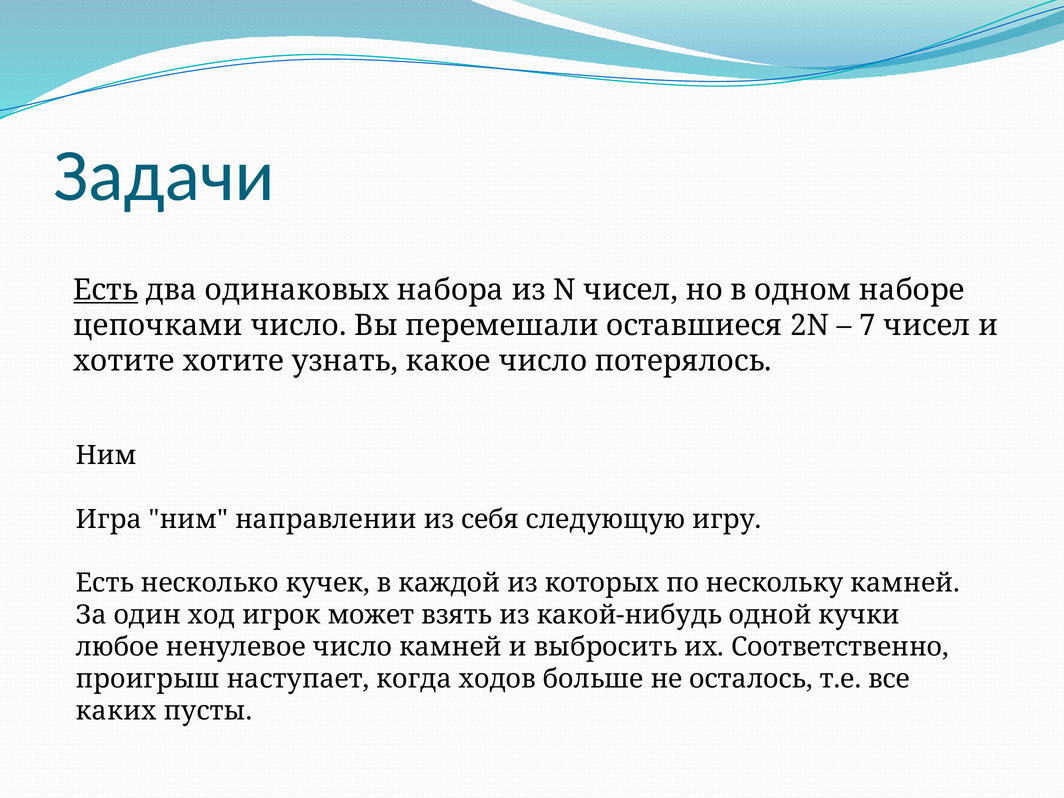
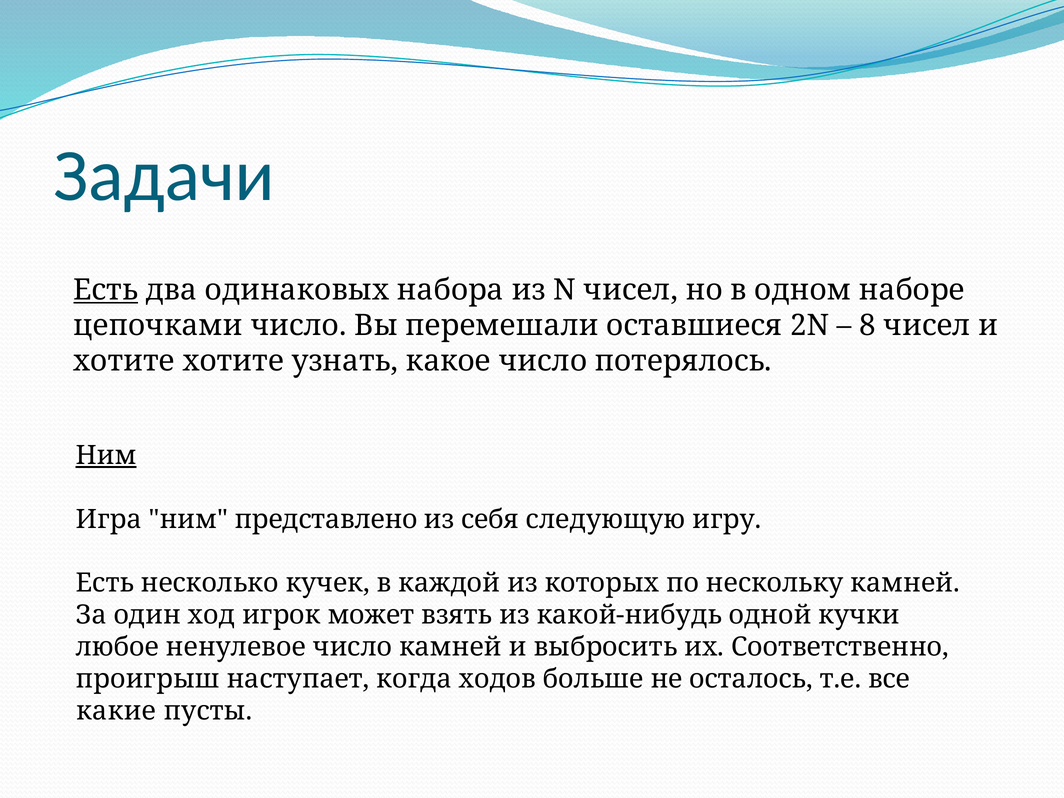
7: 7 -> 8 (868, 325)
Ним underline: none -> present (106, 456)
направлении: направлении -> представлено (326, 519)
каких: каких -> какие (116, 711)
